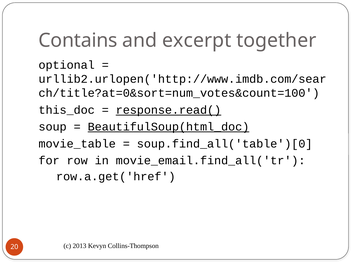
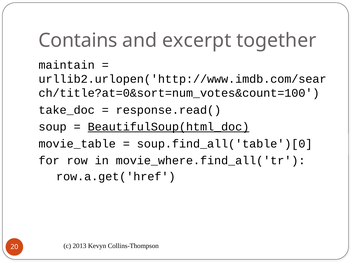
optional: optional -> maintain (67, 65)
this_doc: this_doc -> take_doc (67, 110)
response.read( underline: present -> none (168, 110)
movie_email.find_all('tr: movie_email.find_all('tr -> movie_where.find_all('tr (211, 161)
